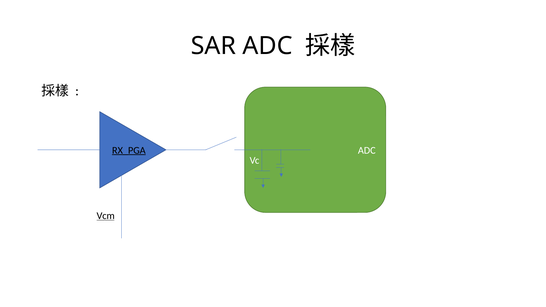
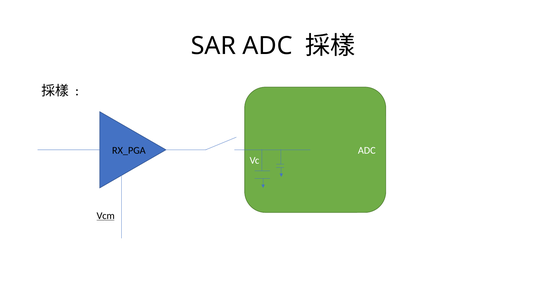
RX_PGA underline: present -> none (129, 150)
